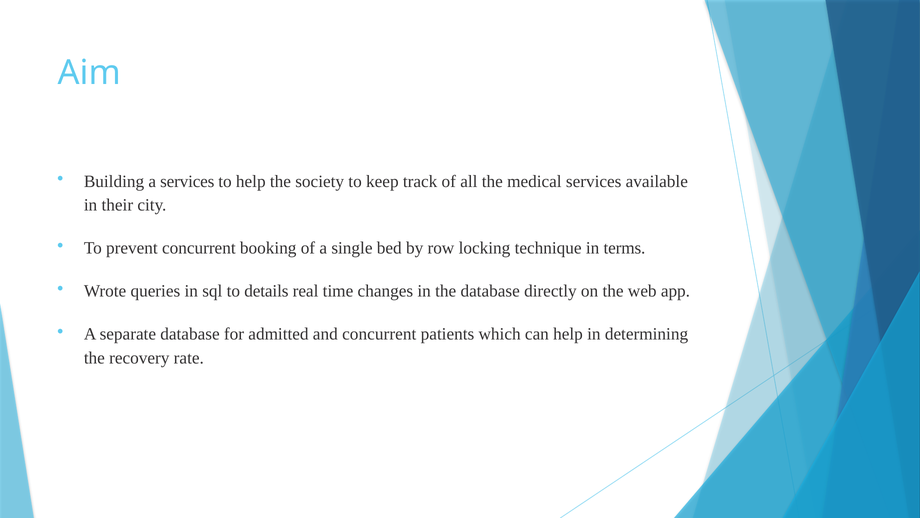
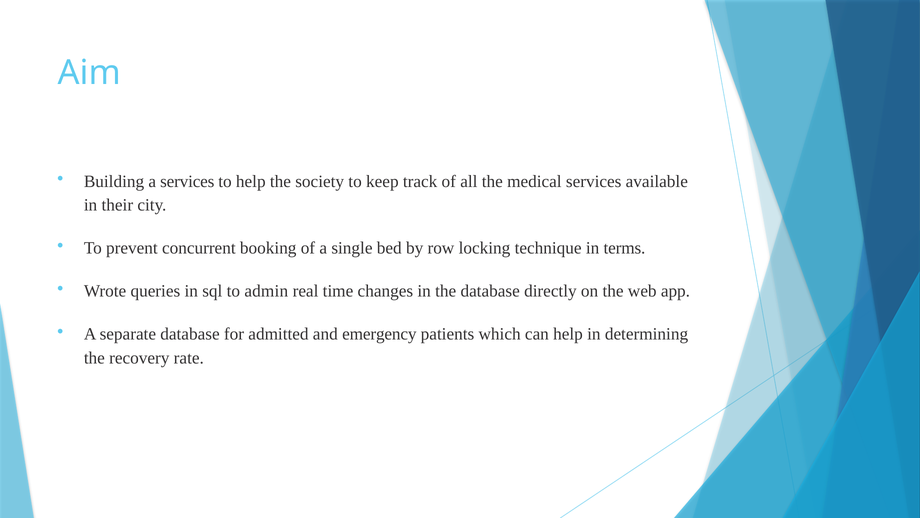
details: details -> admin (266, 291)
and concurrent: concurrent -> emergency (379, 334)
